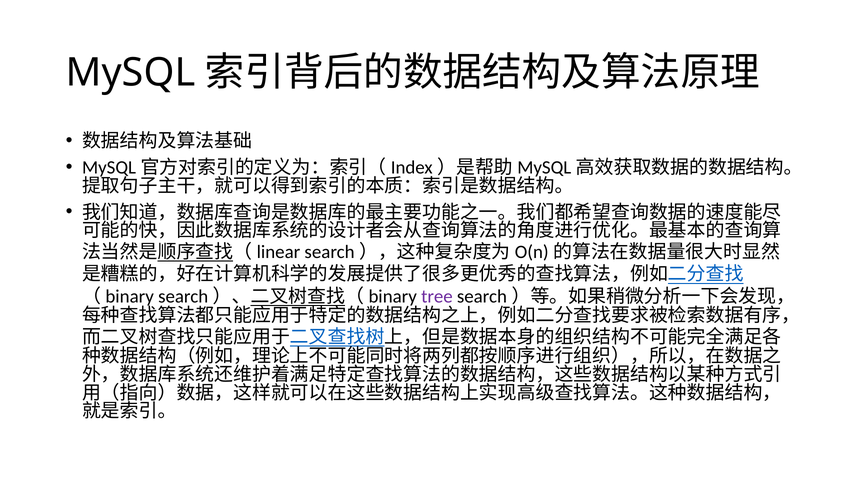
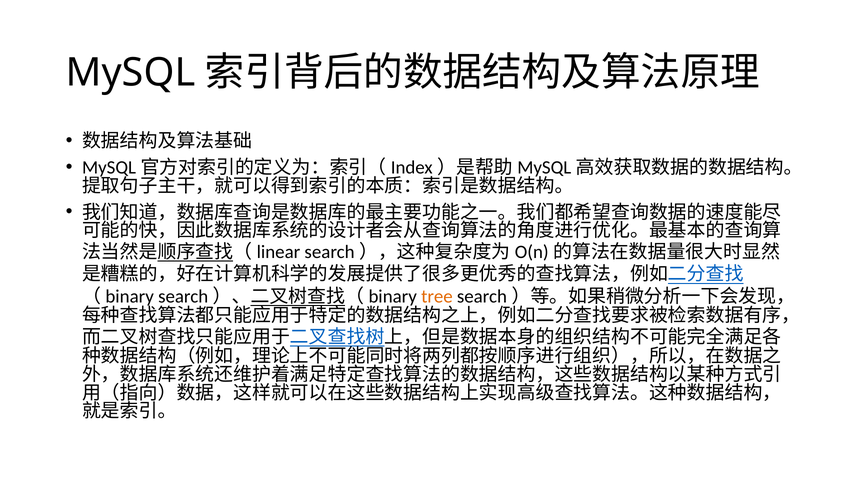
tree colour: purple -> orange (437, 296)
